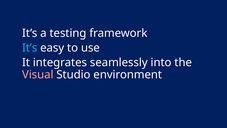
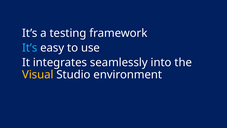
Visual colour: pink -> yellow (38, 75)
